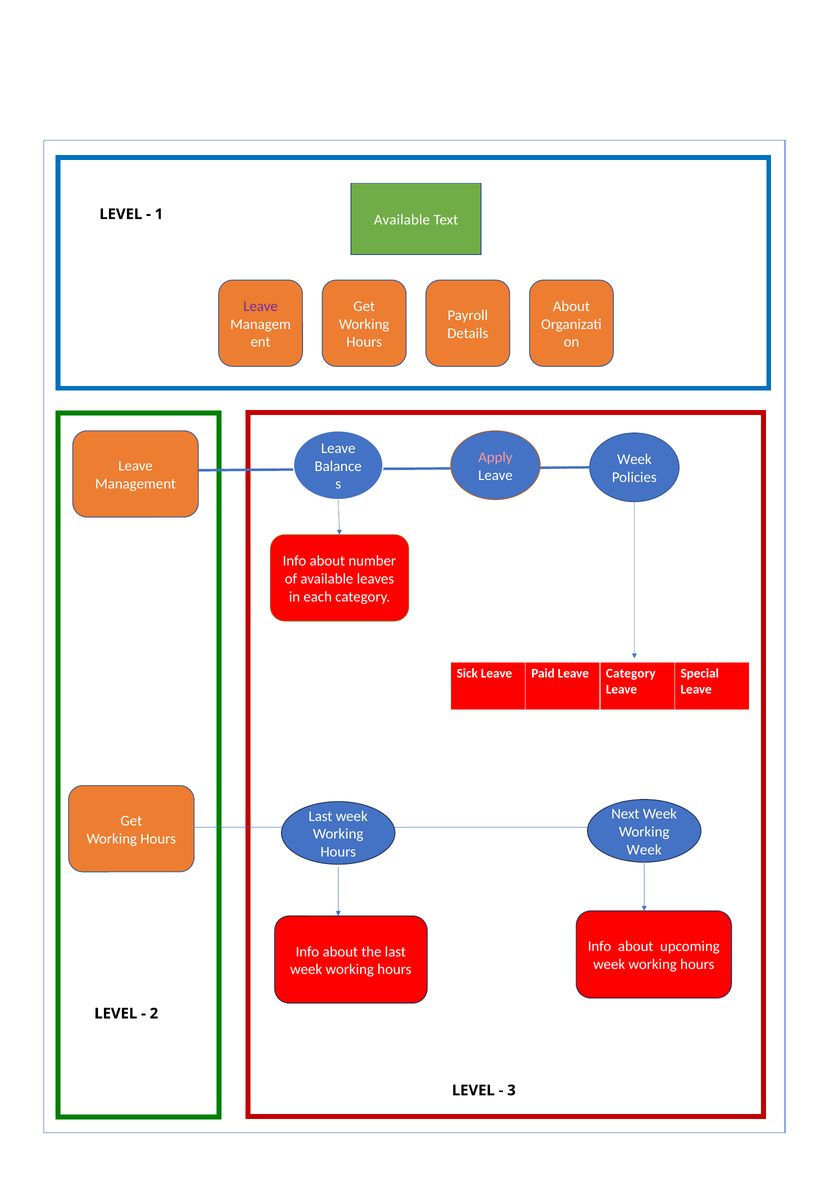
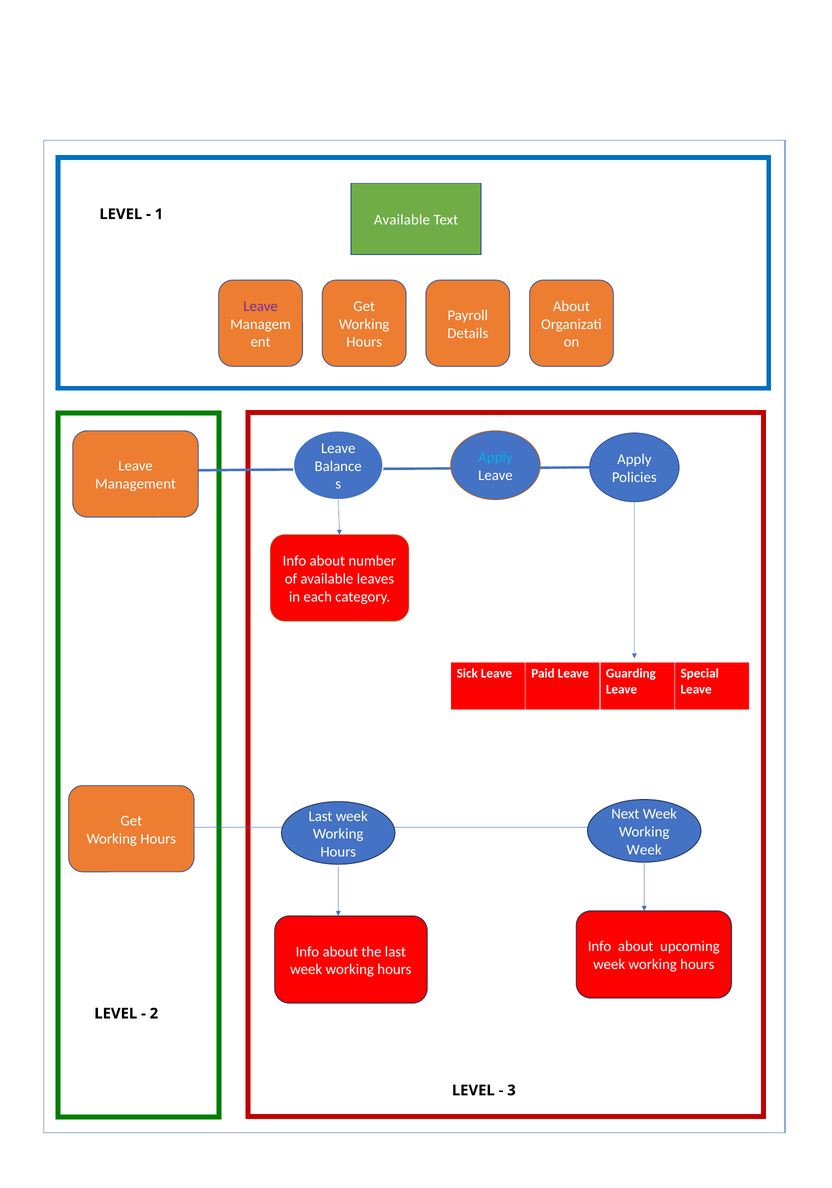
Apply colour: pink -> light blue (495, 458)
Week: Week -> Apply (634, 460)
Leave Category: Category -> Guarding (631, 674)
